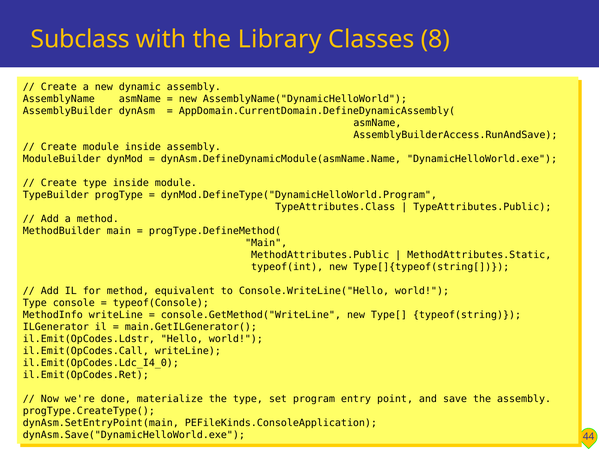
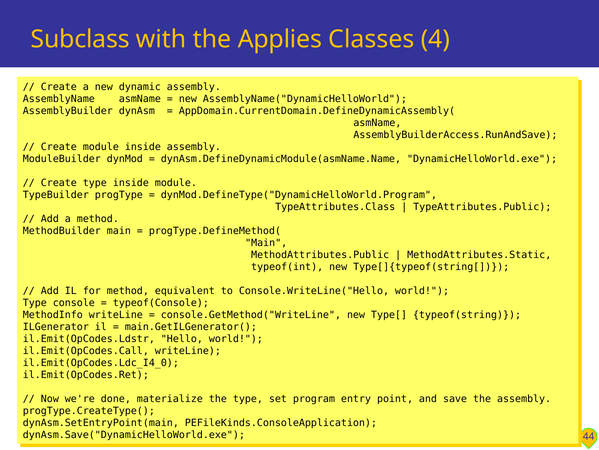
Library: Library -> Applies (280, 39)
8: 8 -> 4 (435, 39)
